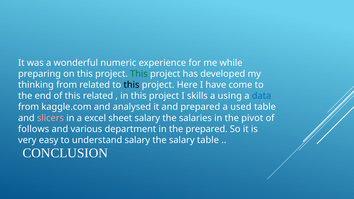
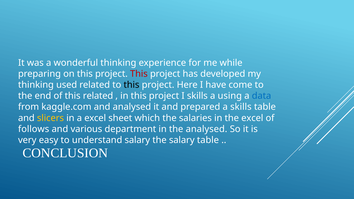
wonderful numeric: numeric -> thinking (118, 63)
This colour: green -> red (139, 74)
thinking from: from -> used (67, 85)
a used: used -> skills (241, 107)
slicers colour: pink -> yellow (50, 118)
sheet salary: salary -> which (147, 118)
the pivot: pivot -> excel (252, 118)
the prepared: prepared -> analysed (206, 129)
